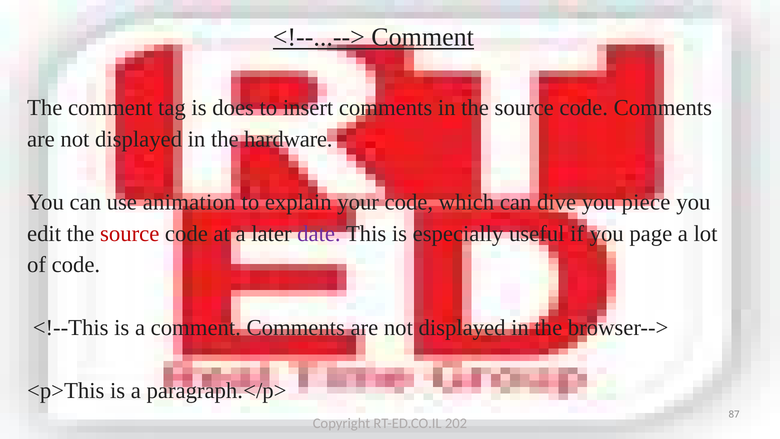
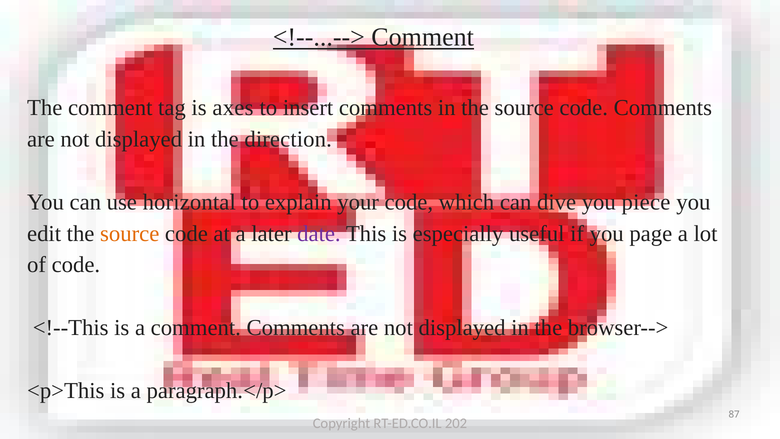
does: does -> axes (233, 108)
hardware: hardware -> direction (288, 139)
animation: animation -> horizontal (189, 202)
source colour: red -> orange (130, 233)
